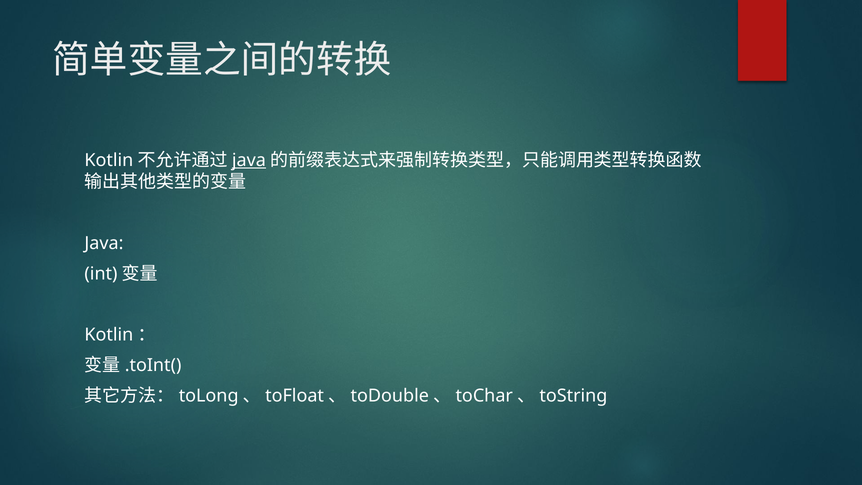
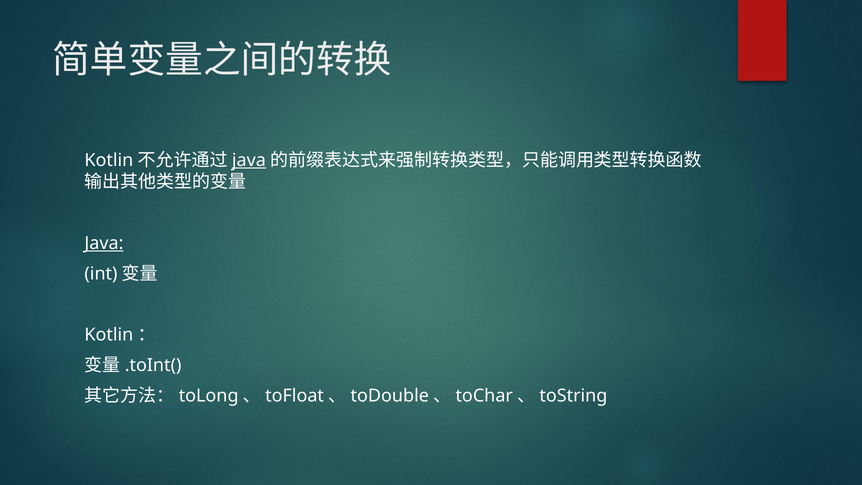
Java underline: none -> present (104, 243)
